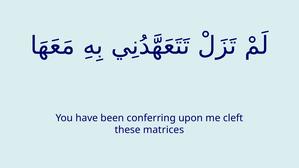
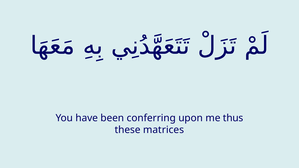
cleft: cleft -> thus (233, 118)
